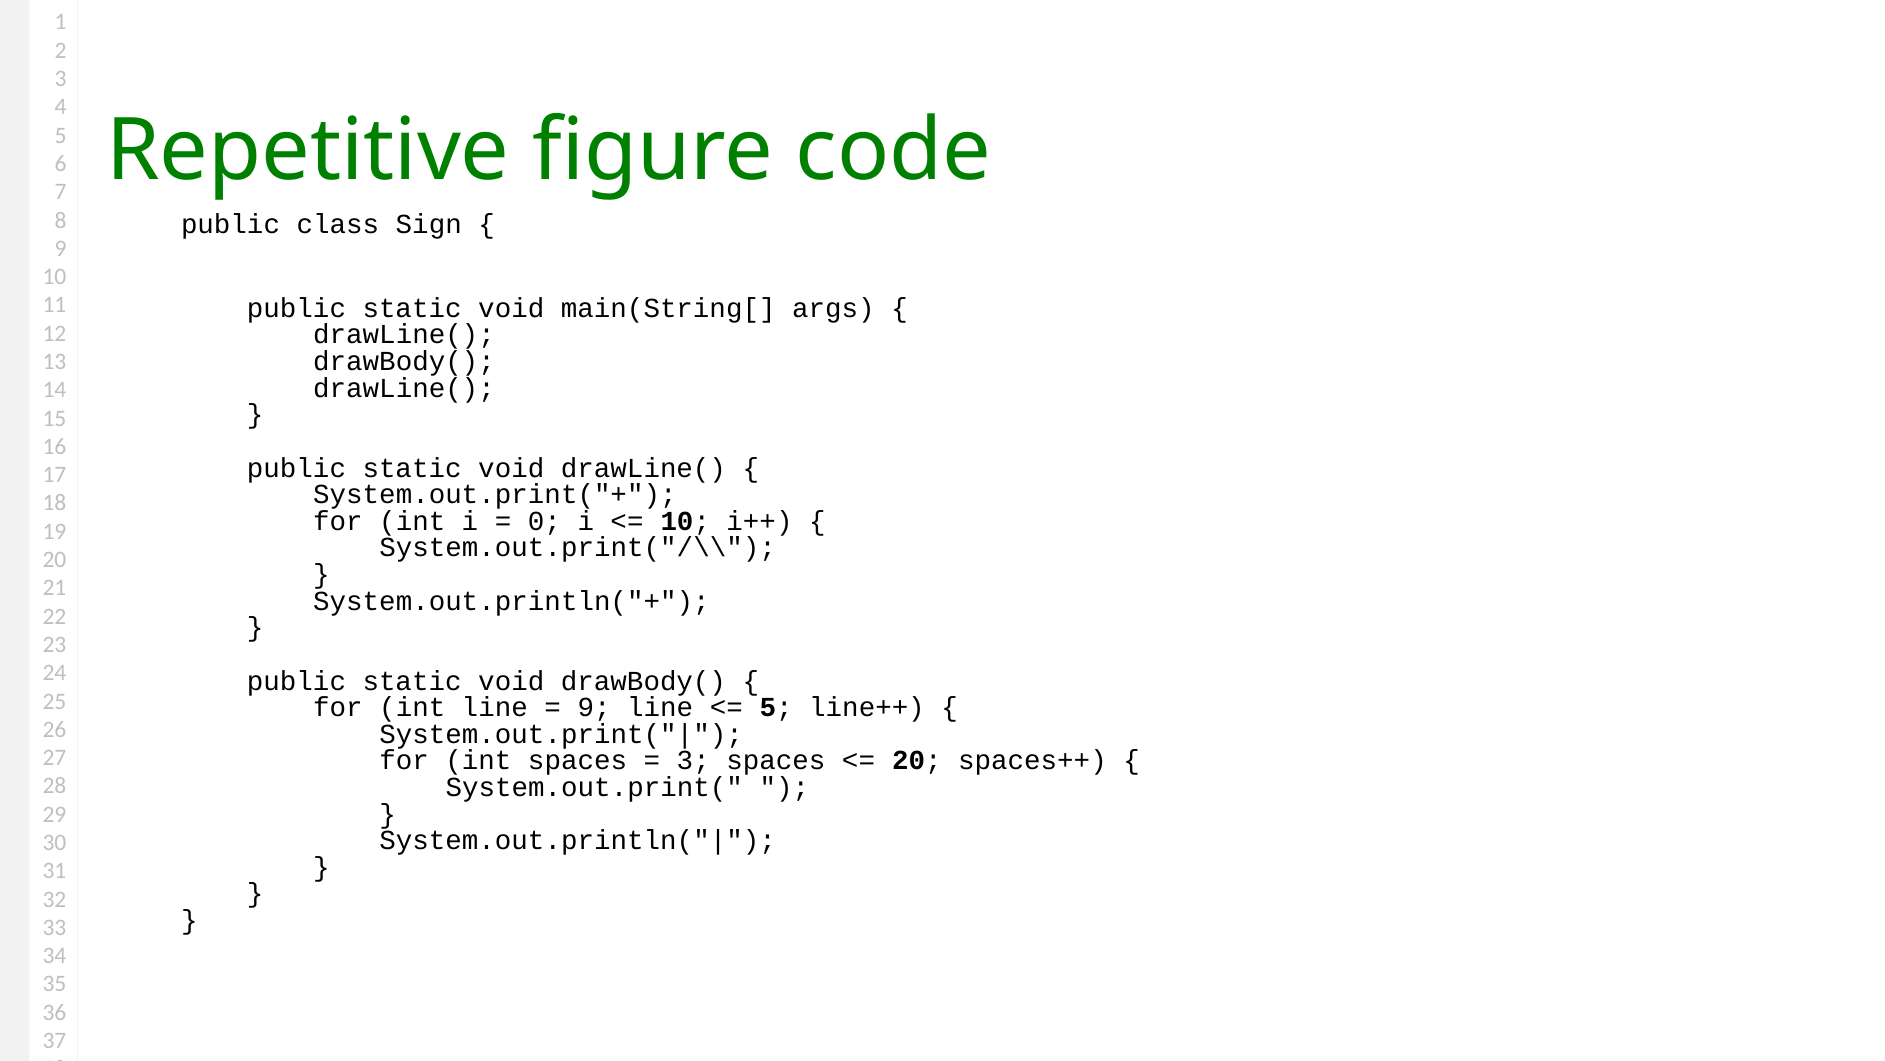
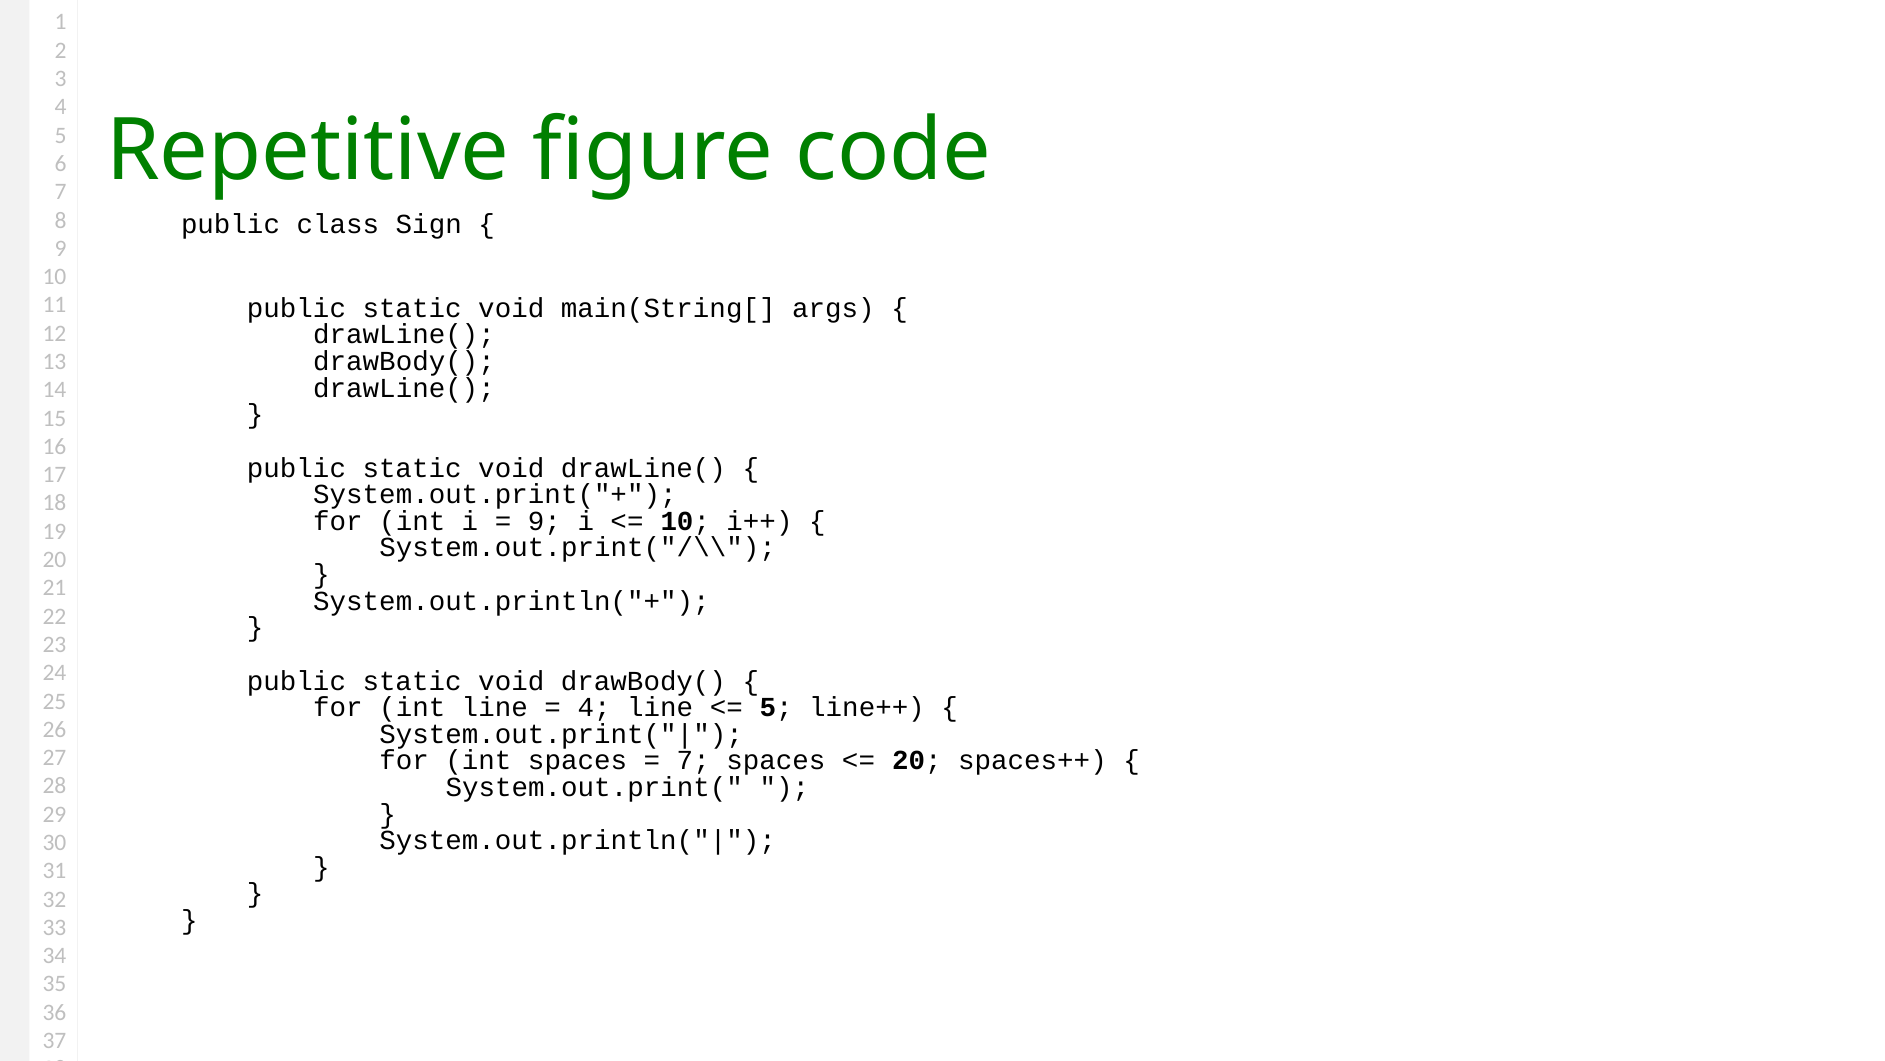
0: 0 -> 9 (544, 521)
9: 9 -> 4 (594, 707)
3: 3 -> 7 (693, 760)
